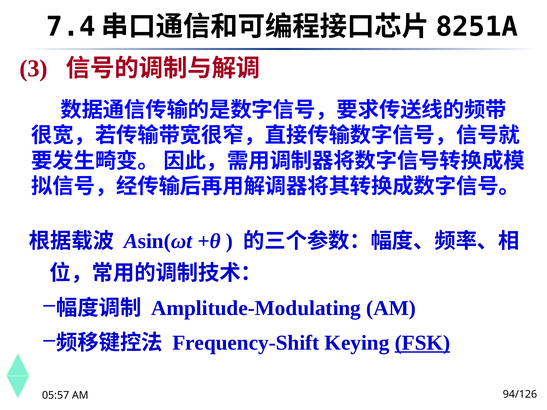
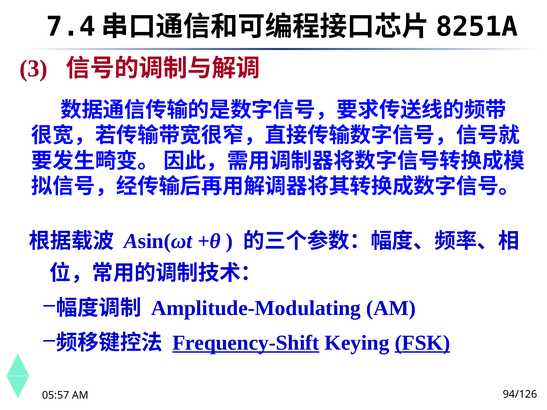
Frequency-Shift underline: none -> present (246, 343)
